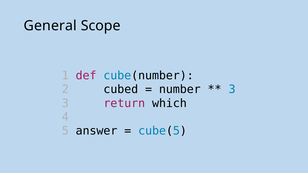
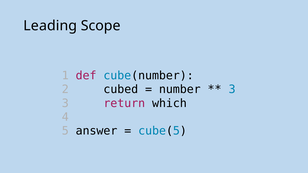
General: General -> Leading (50, 26)
